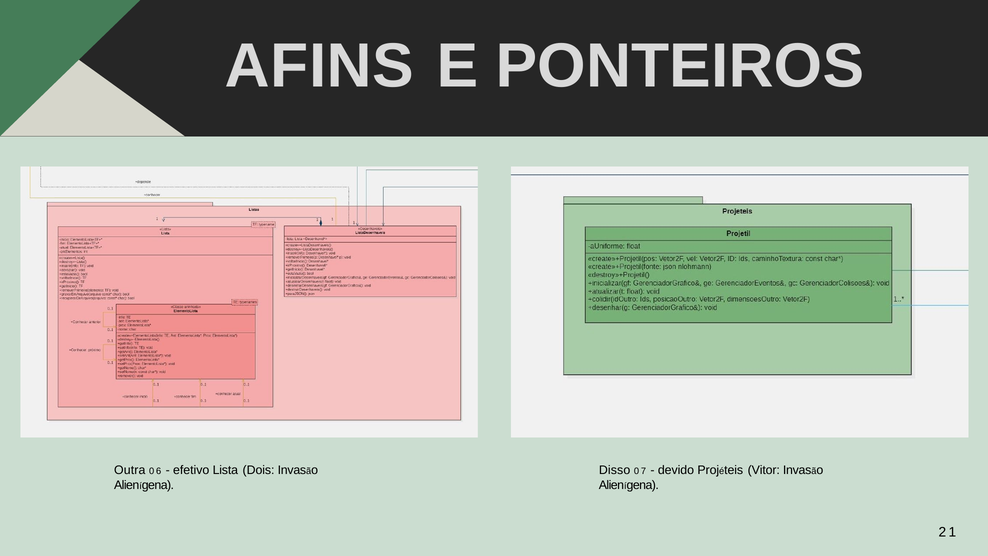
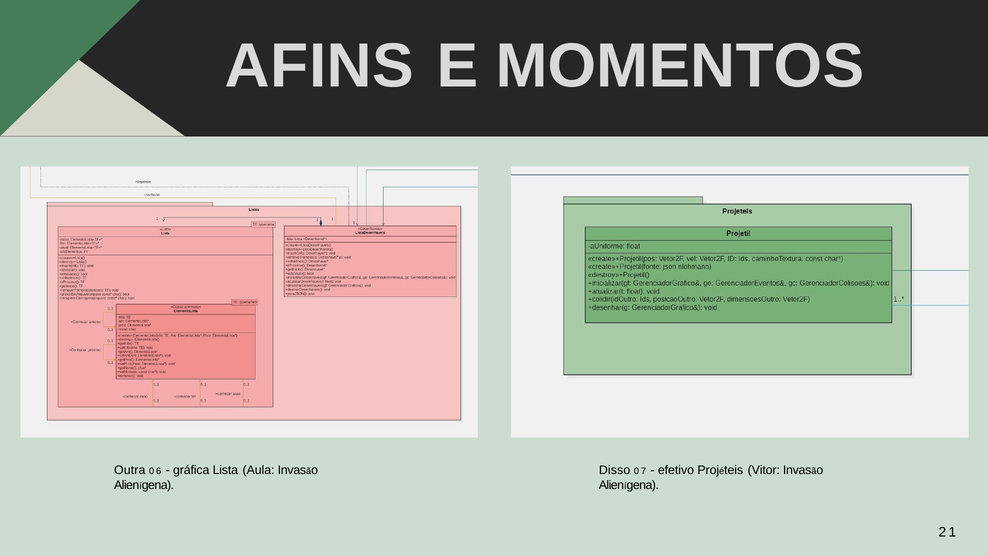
PONTEIROS: PONTEIROS -> MOMENTOS (680, 66)
efetivo: efetivo -> gráfica (191, 470)
Dois: Dois -> Aula (259, 470)
devido: devido -> efetivo (676, 470)
